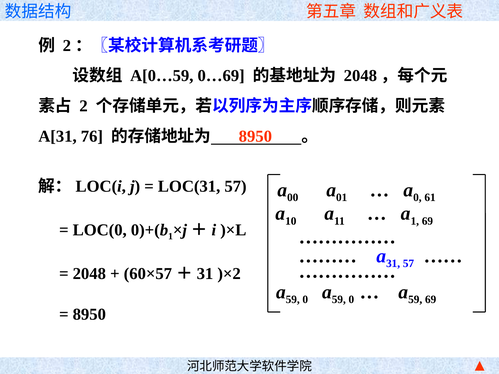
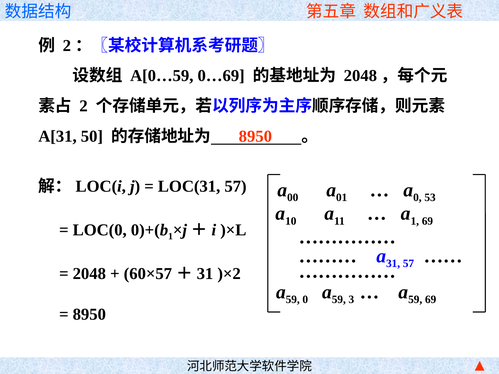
76: 76 -> 50 (92, 136)
61: 61 -> 53 (430, 198)
0: 0 -> 3 (351, 300)
